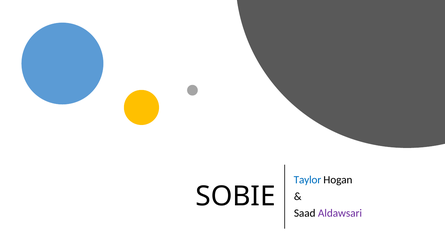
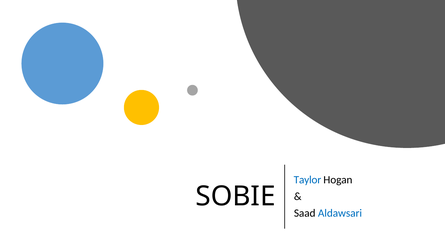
Aldawsari colour: purple -> blue (340, 213)
